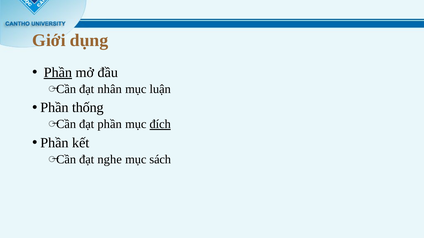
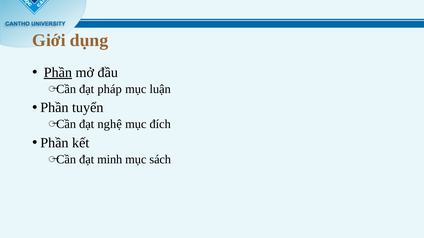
nhân: nhân -> pháp (110, 89)
thống: thống -> tuyển (88, 108)
đạt phần: phần -> nghệ (110, 124)
đích underline: present -> none (160, 124)
nghe: nghe -> minh (110, 160)
